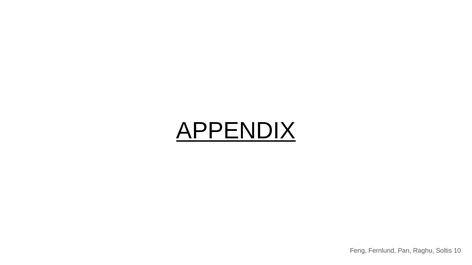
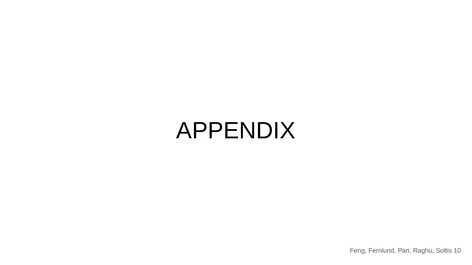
APPENDIX underline: present -> none (236, 131)
